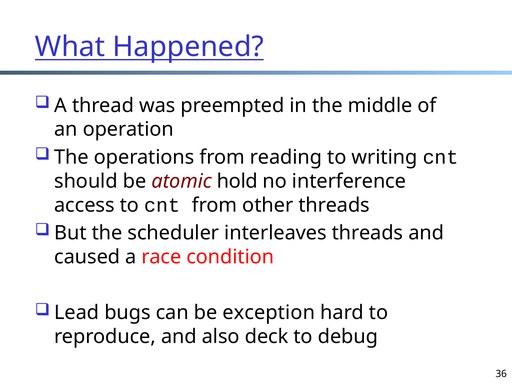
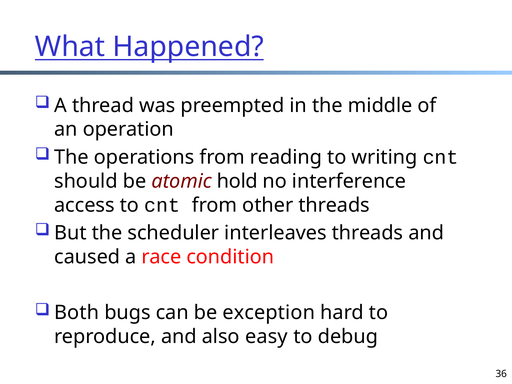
Lead: Lead -> Both (77, 313)
deck: deck -> easy (266, 337)
